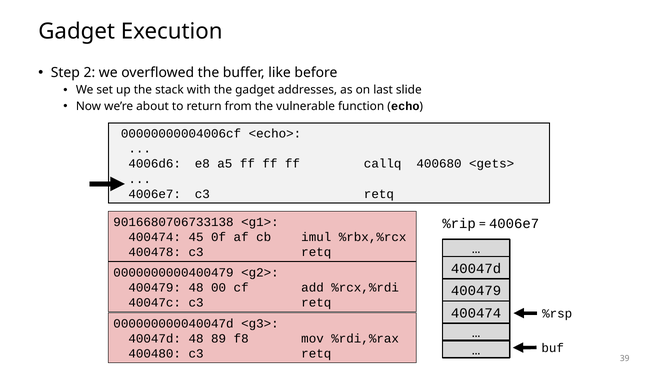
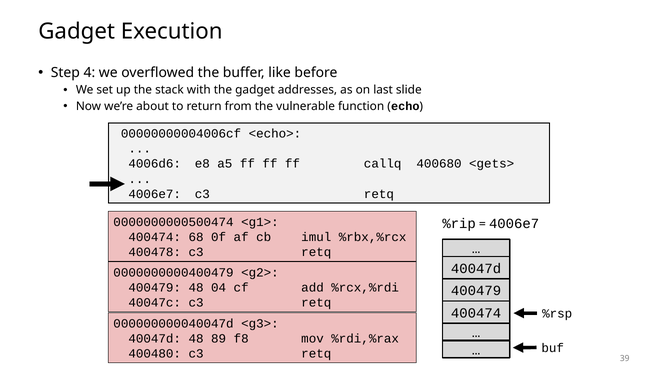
2: 2 -> 4 (89, 73)
9016680706733138: 9016680706733138 -> 0000000000500474 (173, 222)
45: 45 -> 68 (196, 237)
00: 00 -> 04 (219, 288)
